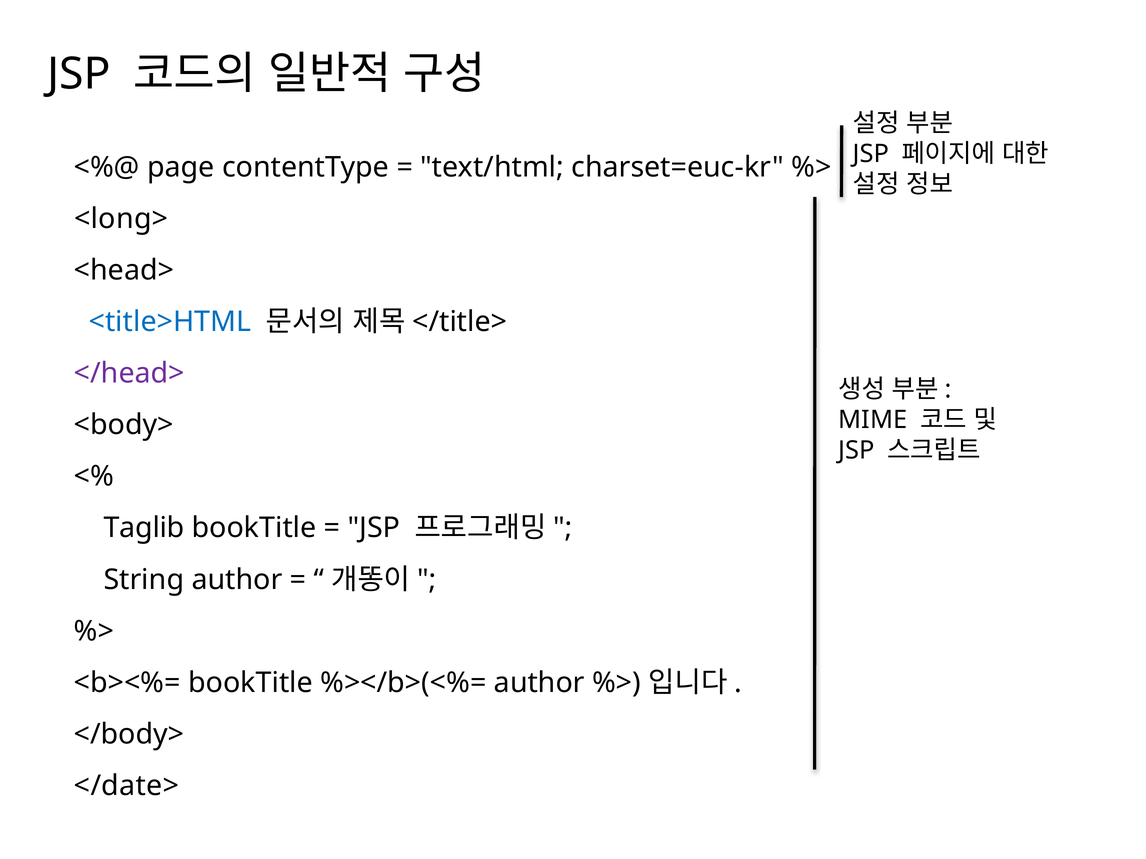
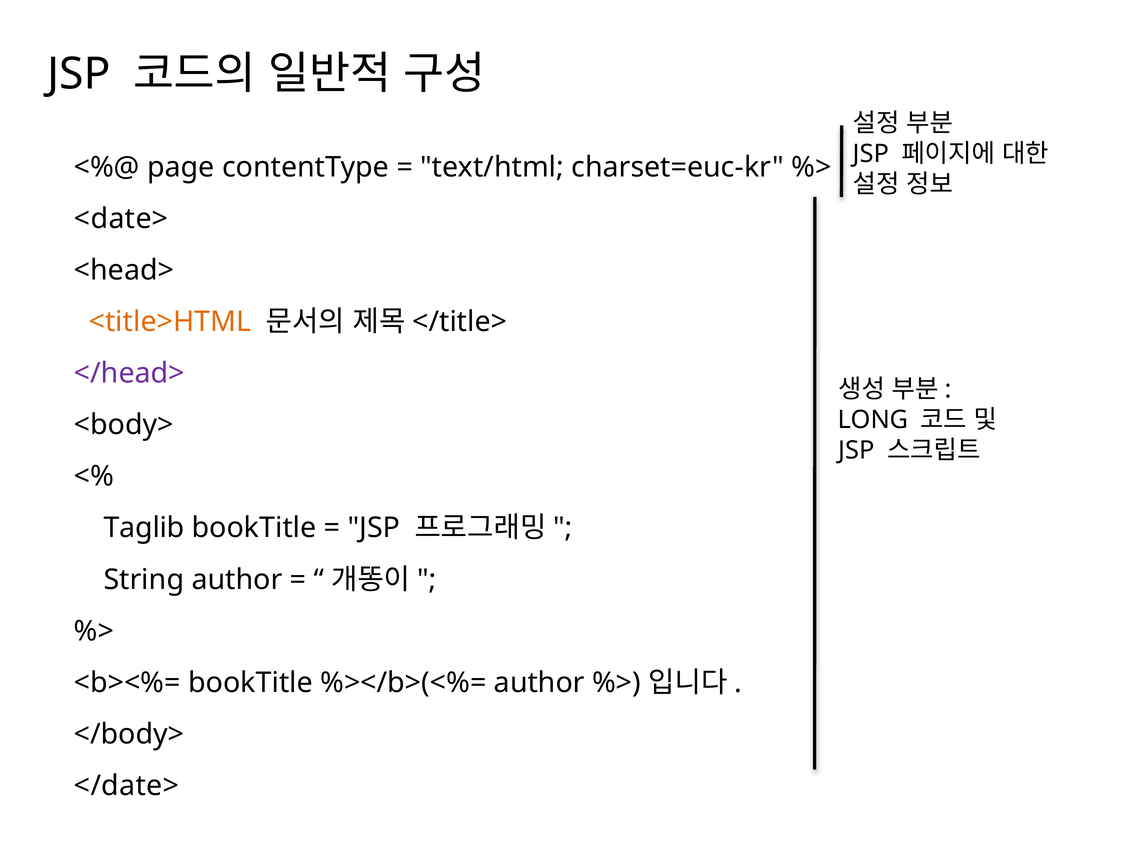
<long>: <long> -> <date> (121, 219)
<title>HTML colour: blue -> orange (170, 322)
MIME: MIME -> LONG (873, 420)
